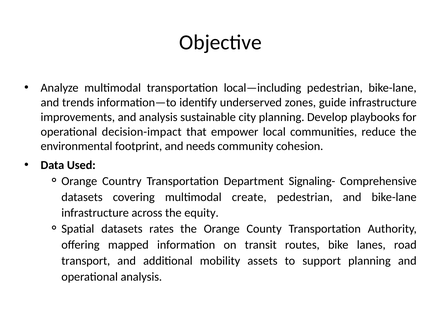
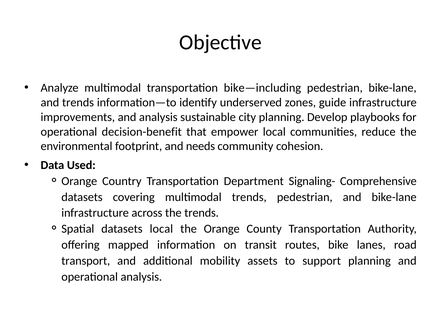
local—including: local—including -> bike—including (262, 88)
decision-impact: decision-impact -> decision-benefit (142, 132)
multimodal create: create -> trends (249, 197)
the equity: equity -> trends (202, 213)
datasets rates: rates -> local (161, 229)
